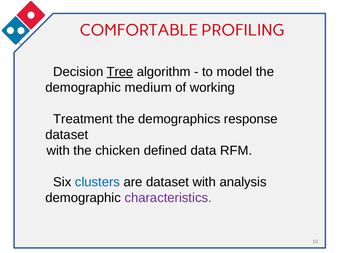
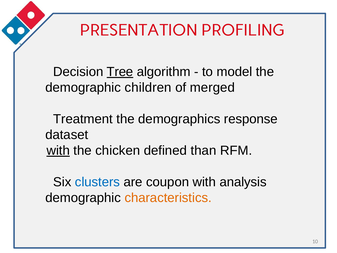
COMFORTABLE: COMFORTABLE -> PRESENTATION (139, 30)
medium: medium -> children (148, 88)
working: working -> merged (212, 88)
with underline: none -> present (58, 150)
data: data -> than (203, 150)
are dataset: dataset -> coupon (168, 182)
characteristics colour: purple -> orange (168, 198)
